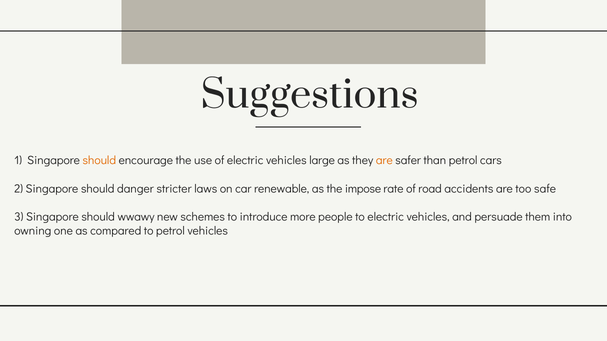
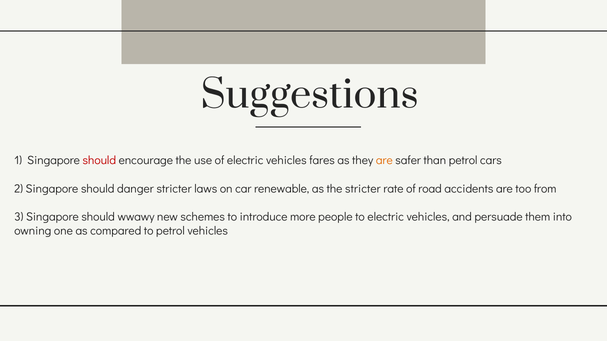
should colour: orange -> red (99, 161)
large: large -> fares (322, 161)
the impose: impose -> stricter (363, 189)
safe: safe -> from (545, 189)
